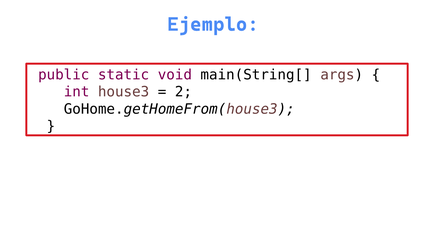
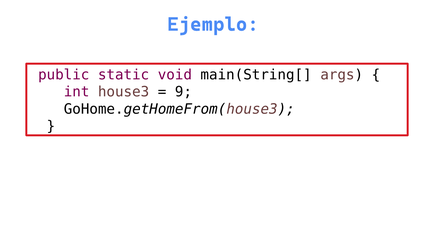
2: 2 -> 9 (183, 92)
